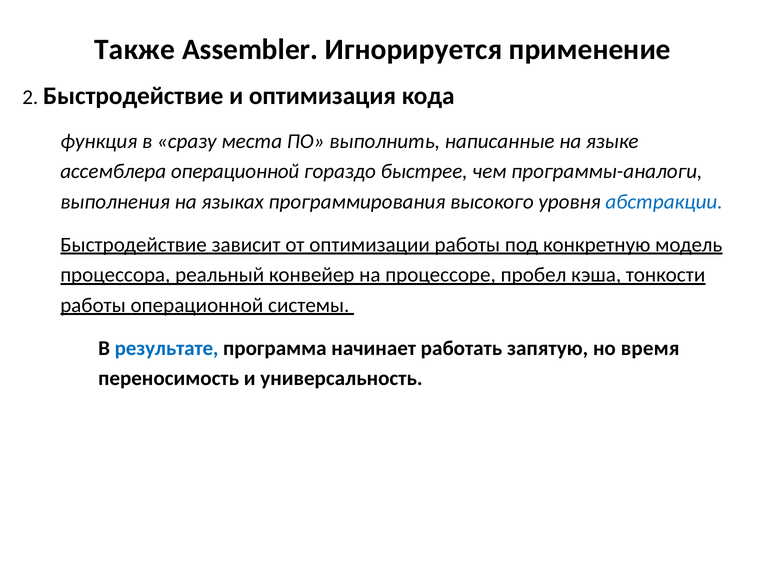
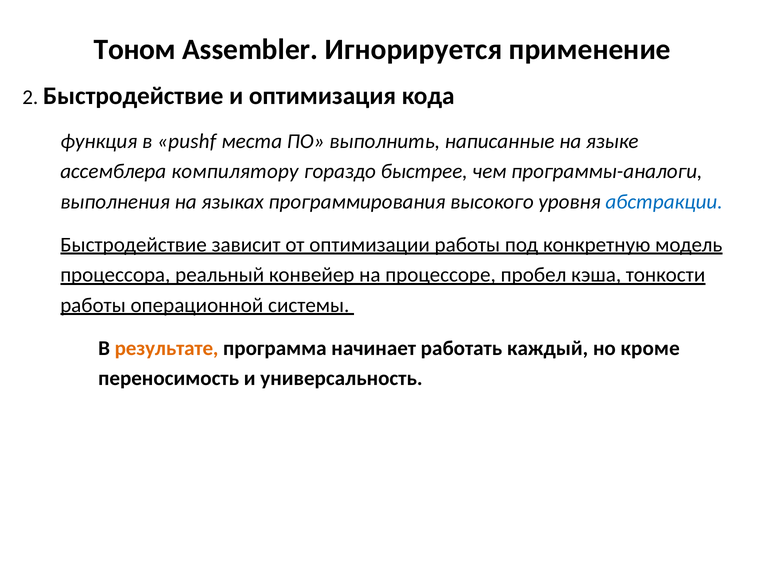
Также: Также -> Тоном (135, 50)
сразу: сразу -> pushf (187, 141)
ассемблера операционной: операционной -> компилятору (235, 172)
результате colour: blue -> orange (167, 348)
запятую: запятую -> каждый (548, 348)
время: время -> кроме (650, 348)
